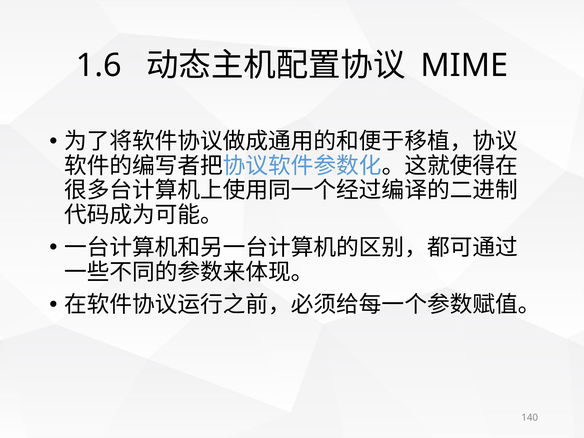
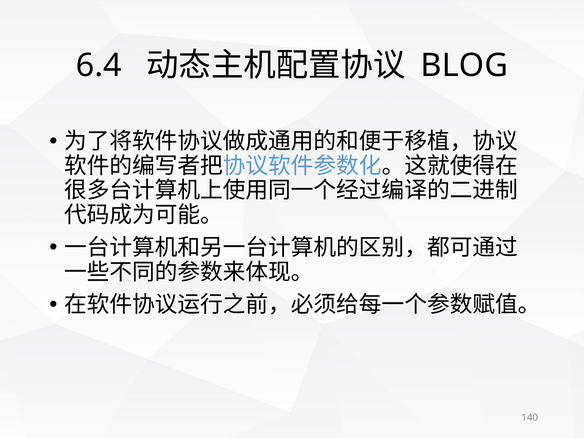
1.6: 1.6 -> 6.4 (99, 65)
MIME: MIME -> BLOG (464, 65)
